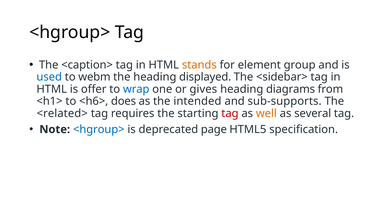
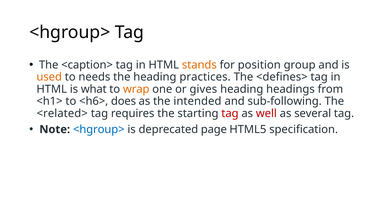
element: element -> position (259, 65)
used colour: blue -> orange (49, 77)
webm: webm -> needs (94, 77)
displayed: displayed -> practices (205, 77)
<sidebar>: <sidebar> -> <defines> (282, 77)
offer: offer -> what (94, 89)
wrap colour: blue -> orange (136, 89)
diagrams: diagrams -> headings (290, 89)
sub-supports: sub-supports -> sub-following (285, 101)
well colour: orange -> red (266, 113)
